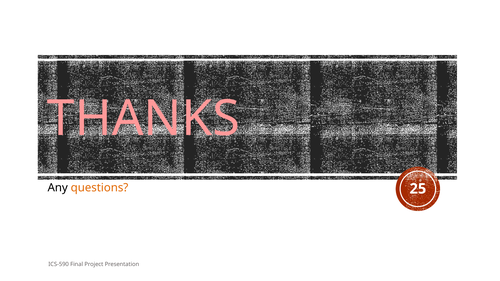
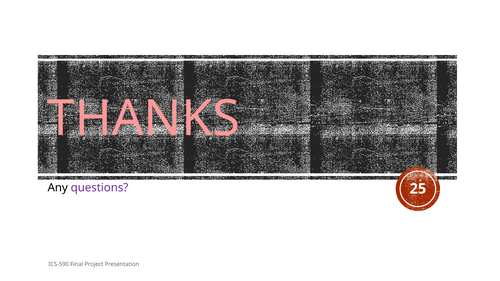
questions colour: orange -> purple (100, 188)
